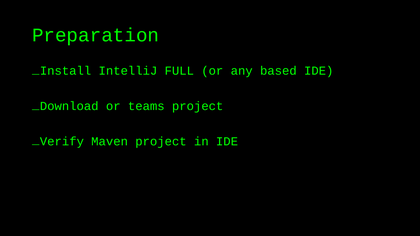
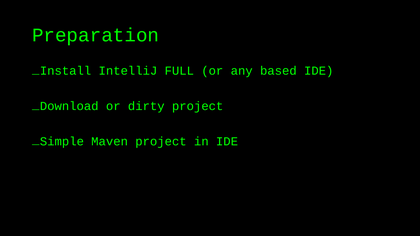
teams: teams -> dirty (146, 106)
Verify: Verify -> Simple (62, 141)
